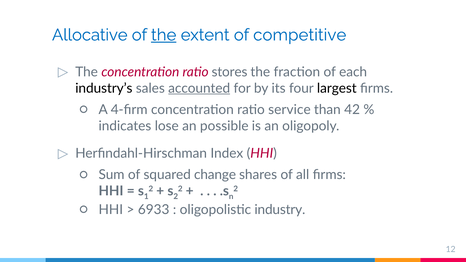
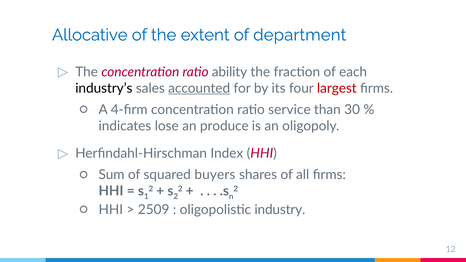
the underline: present -> none (164, 35)
competitive: competitive -> department (300, 35)
stores: stores -> ability (229, 72)
largest colour: black -> red (337, 88)
42: 42 -> 30 (352, 110)
possible: possible -> produce (224, 126)
change: change -> buyers (215, 175)
6933: 6933 -> 2509 (154, 210)
